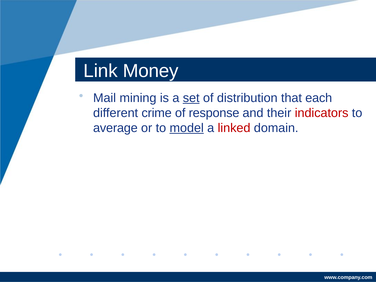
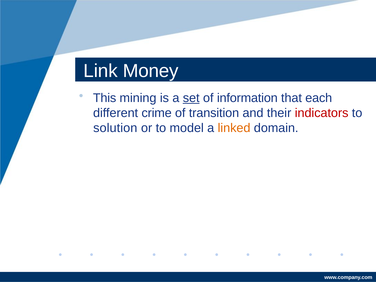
Mail: Mail -> This (105, 98)
distribution: distribution -> information (247, 98)
response: response -> transition (214, 113)
average: average -> solution (115, 128)
model underline: present -> none (187, 128)
linked colour: red -> orange (234, 128)
